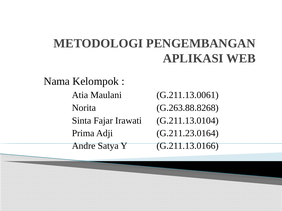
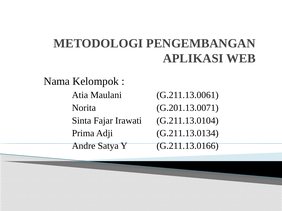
G.263.88.8268: G.263.88.8268 -> G.201.13.0071 (188, 108)
G.211.23.0164: G.211.23.0164 -> G.211.13.0134 (188, 134)
